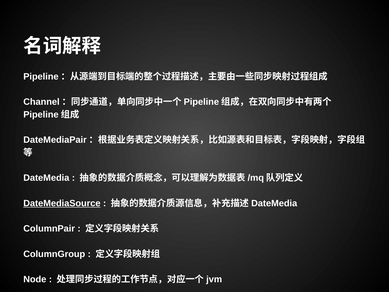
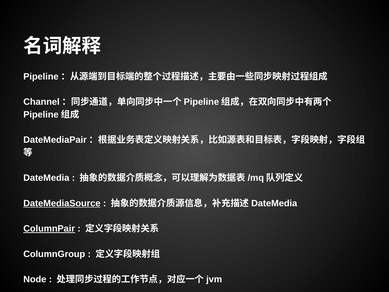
ColumnPair underline: none -> present (49, 228)
